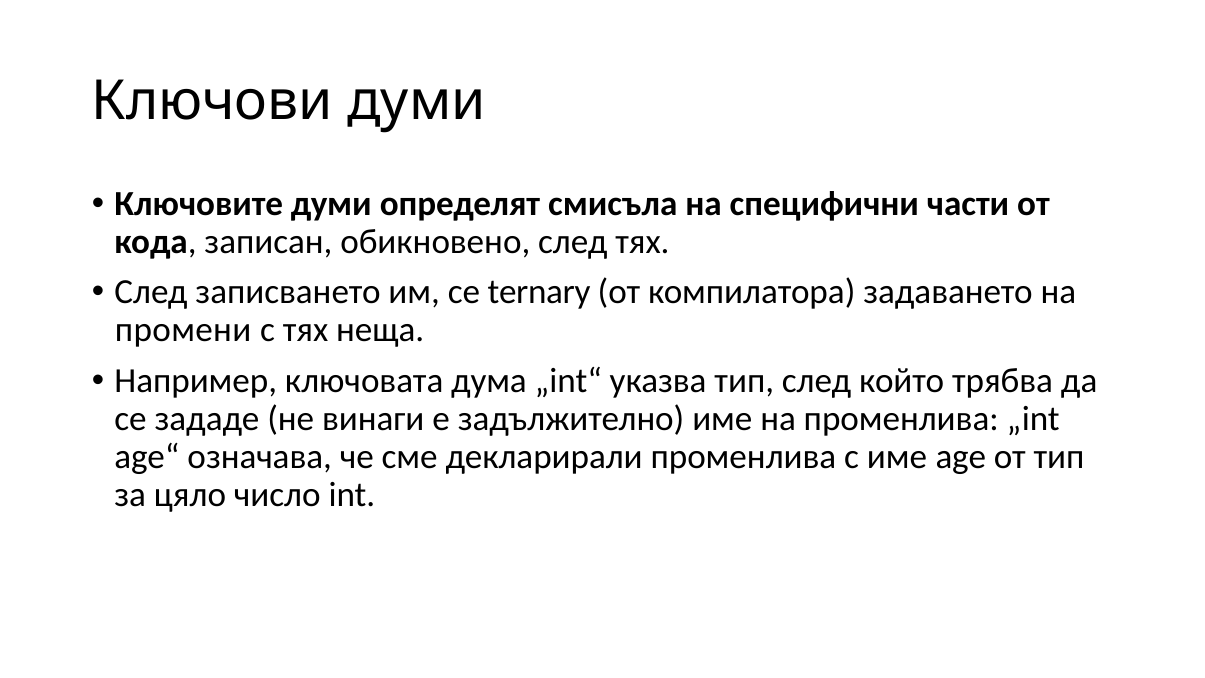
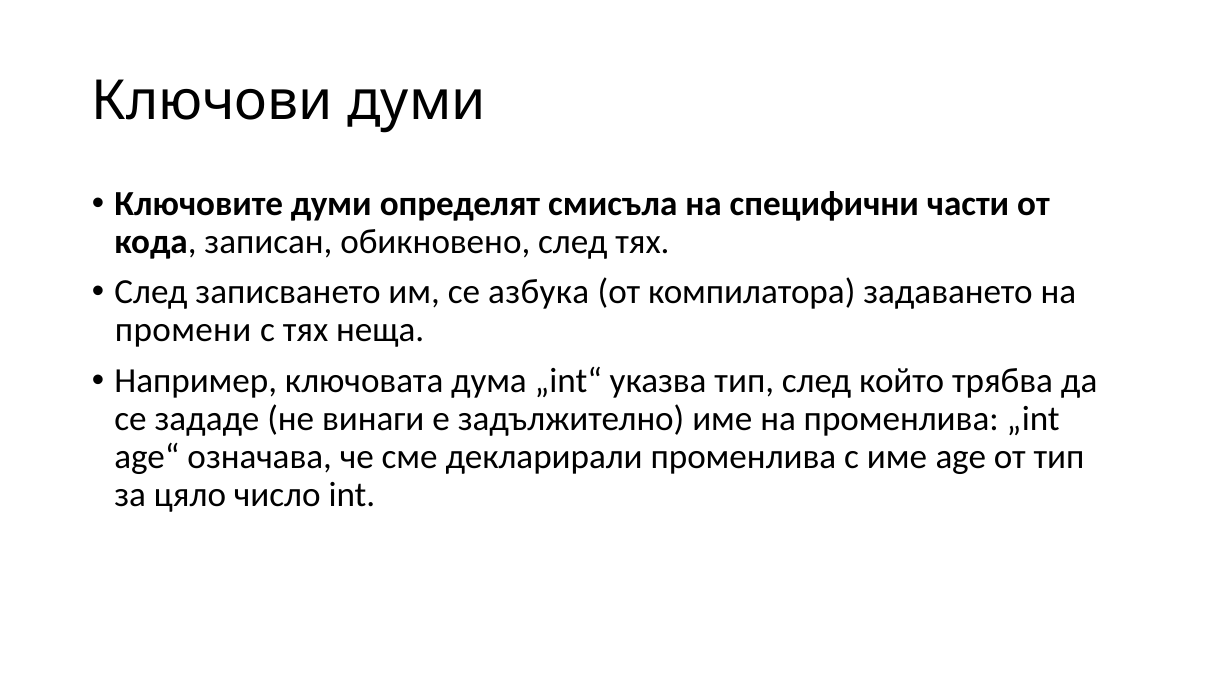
ternary: ternary -> азбука (539, 292)
